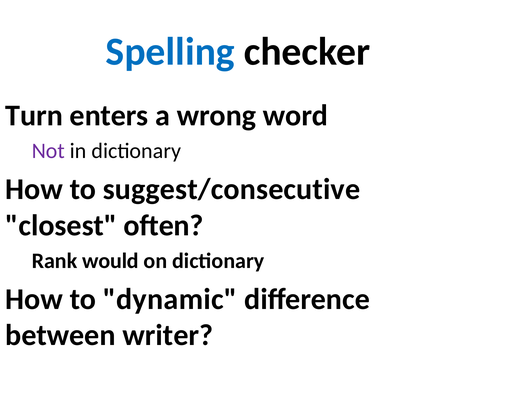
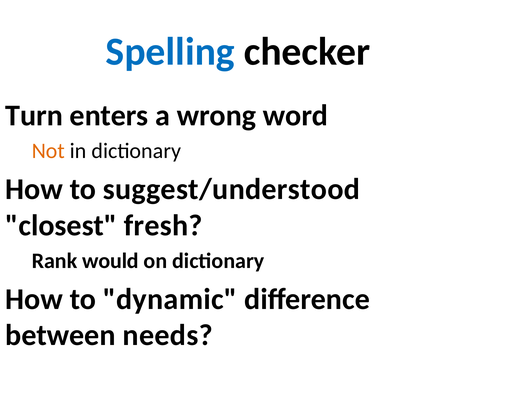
Not colour: purple -> orange (48, 151)
suggest/consecutive: suggest/consecutive -> suggest/understood (231, 189)
often: often -> fresh (163, 225)
writer: writer -> needs (168, 335)
